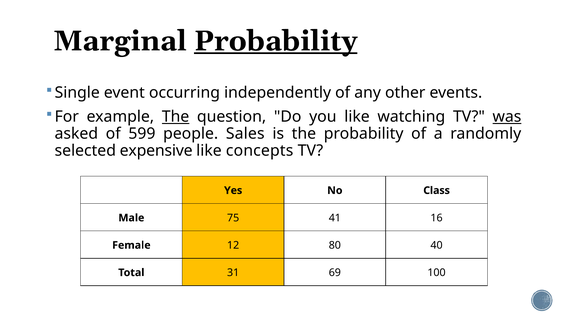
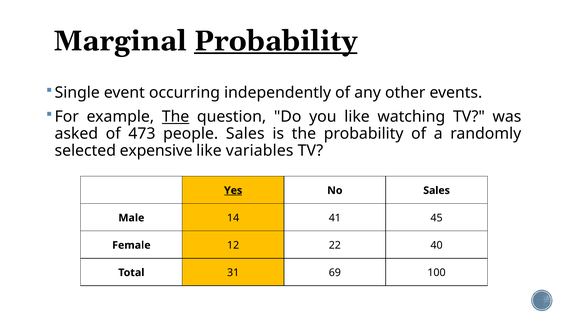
was underline: present -> none (507, 117)
599: 599 -> 473 (142, 134)
concepts: concepts -> variables (260, 151)
Yes underline: none -> present (233, 191)
No Class: Class -> Sales (437, 191)
75: 75 -> 14 (233, 218)
16: 16 -> 45 (437, 218)
80: 80 -> 22 (335, 246)
